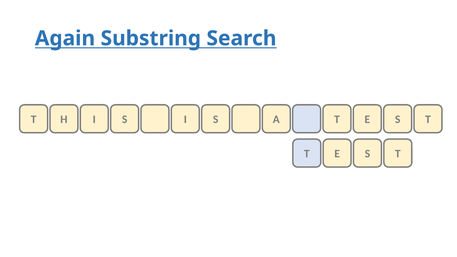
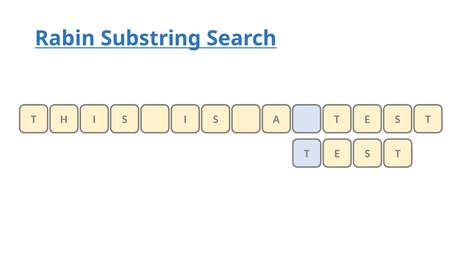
Again: Again -> Rabin (65, 38)
